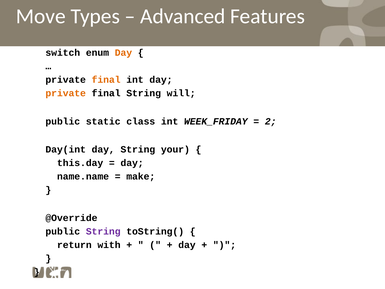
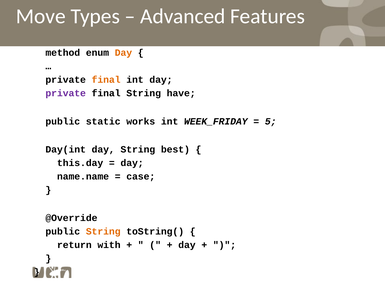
switch: switch -> method (63, 53)
private colour: orange -> purple (66, 93)
will: will -> have (181, 93)
class: class -> works (141, 121)
2: 2 -> 5 (271, 121)
your: your -> best (175, 149)
make: make -> case (141, 176)
String colour: purple -> orange (103, 231)
